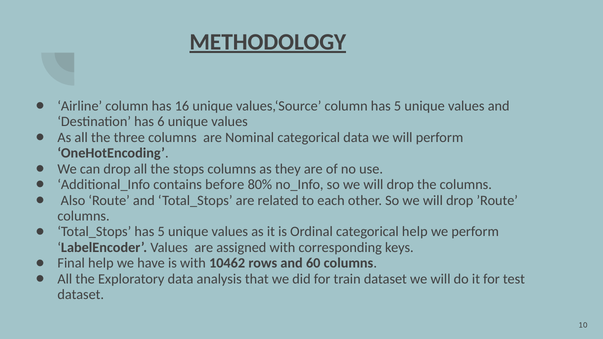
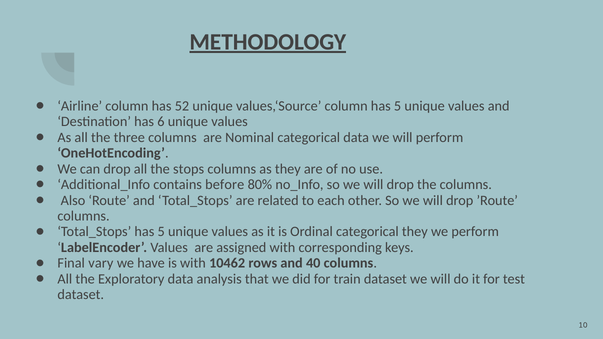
16: 16 -> 52 (182, 106)
categorical help: help -> they (415, 232)
Final help: help -> vary (101, 263)
60: 60 -> 40 (313, 263)
